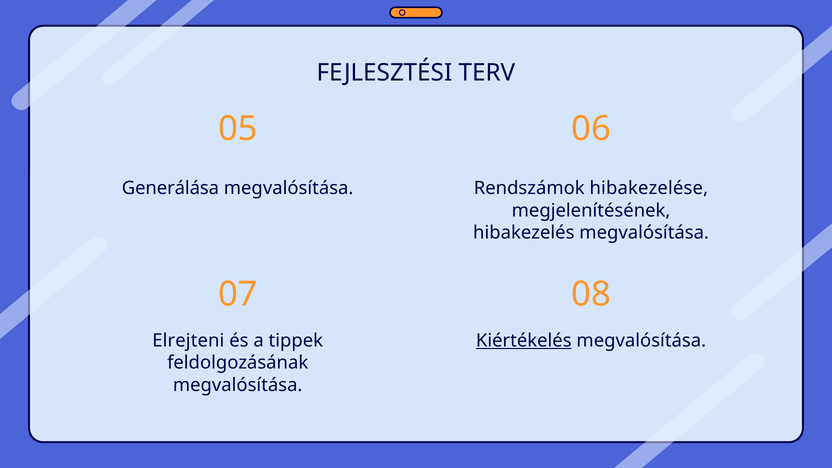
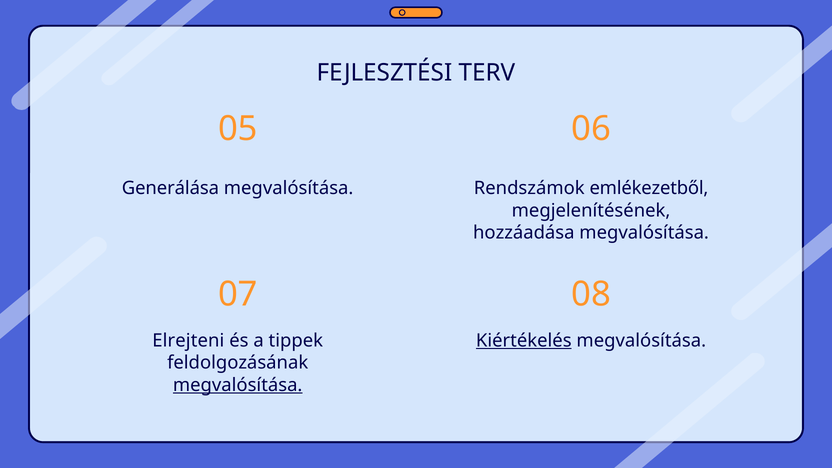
hibakezelése: hibakezelése -> emlékezetből (649, 188)
hibakezelés: hibakezelés -> hozzáadása (524, 233)
megvalósítása underline: none -> present (238, 385)
